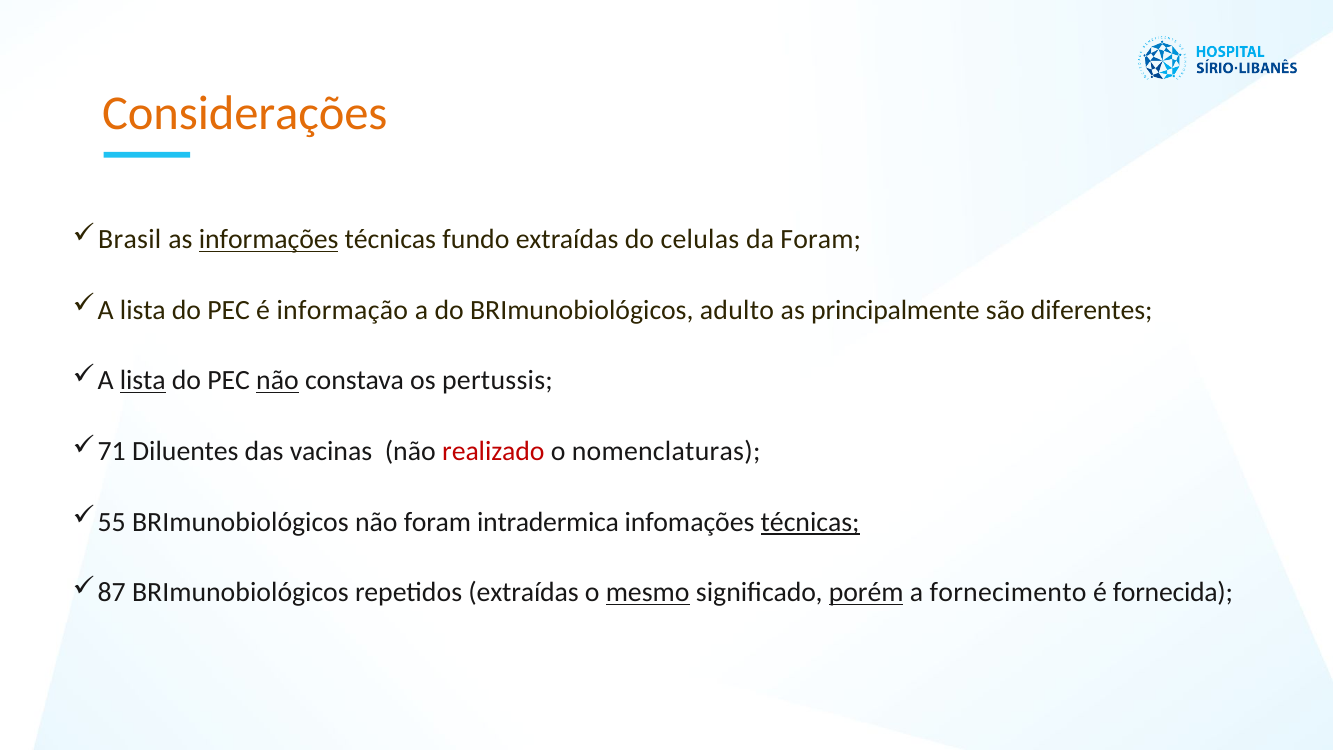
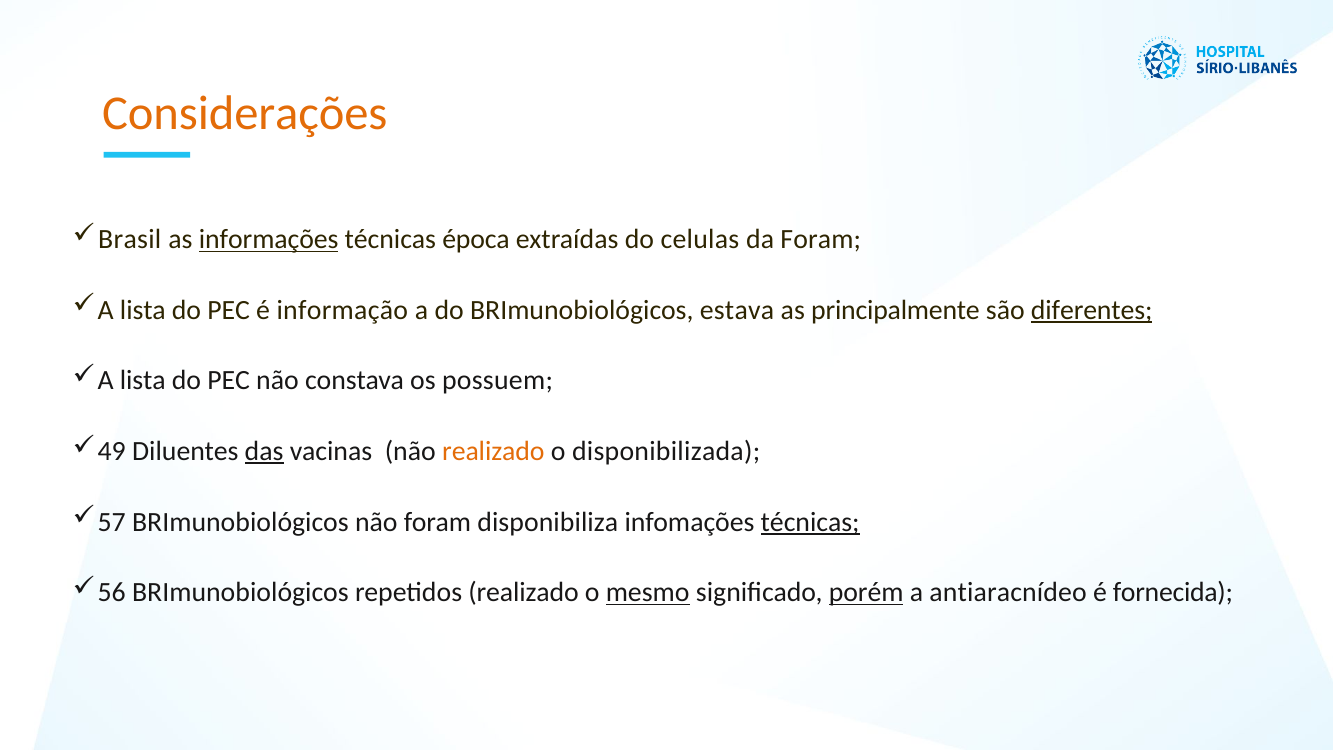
fundo: fundo -> época (476, 239)
adulto: adulto -> estava (737, 310)
diferentes underline: none -> present (1092, 310)
lista underline: present -> none (143, 381)
não underline: present -> none (277, 381)
pertussis: pertussis -> possuem (498, 381)
71: 71 -> 49 (112, 451)
das underline: none -> present (264, 451)
realizado colour: red -> orange (493, 451)
nomenclaturas: nomenclaturas -> disponibilizada (666, 451)
55: 55 -> 57 (112, 522)
intradermica: intradermica -> disponibiliza (548, 522)
87: 87 -> 56 (112, 592)
repetidos extraídas: extraídas -> realizado (524, 592)
fornecimento: fornecimento -> antiaracnídeo (1008, 592)
